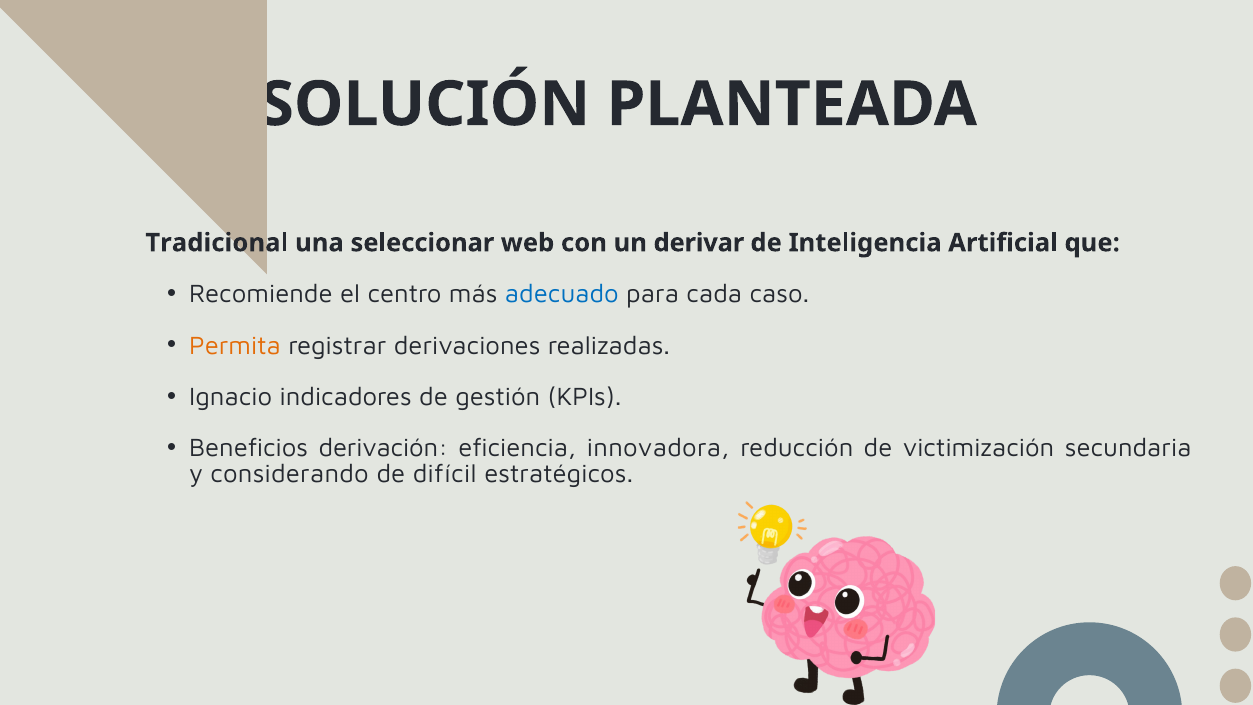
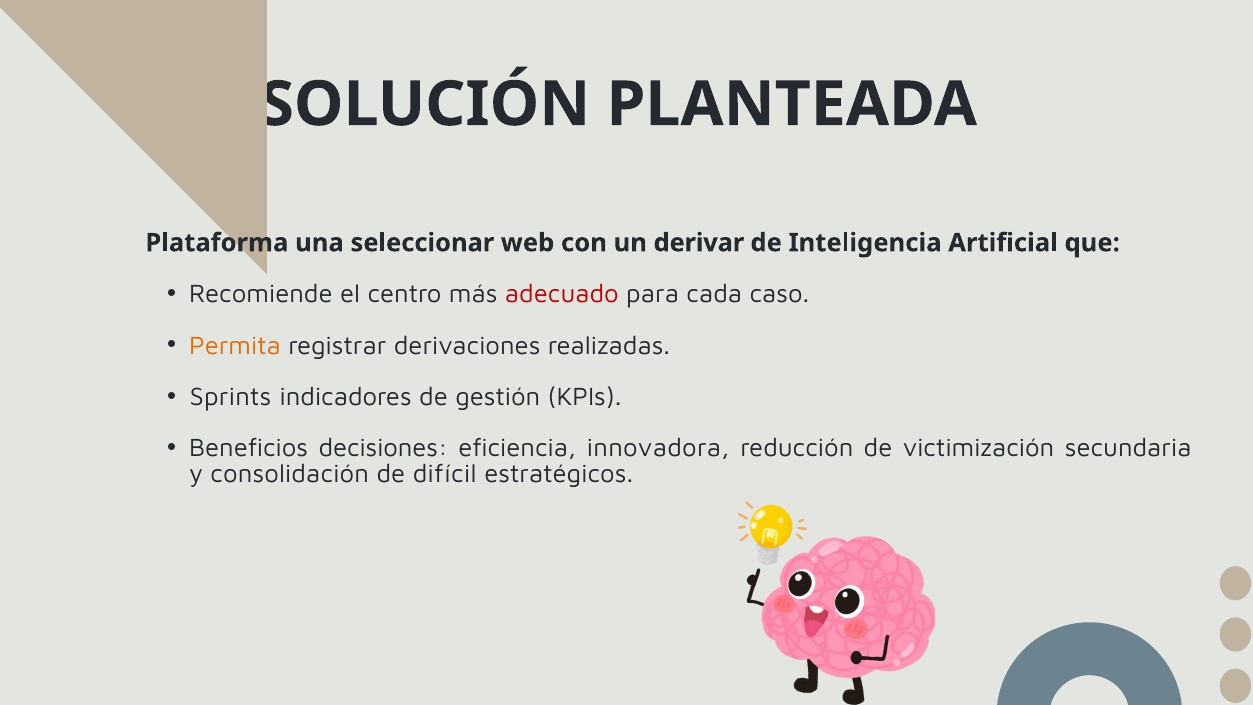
Tradicional: Tradicional -> Plataforma (217, 243)
adecuado colour: blue -> red (562, 294)
Ignacio: Ignacio -> Sprints (230, 397)
derivación: derivación -> decisiones (383, 448)
considerando: considerando -> consolidación (290, 474)
